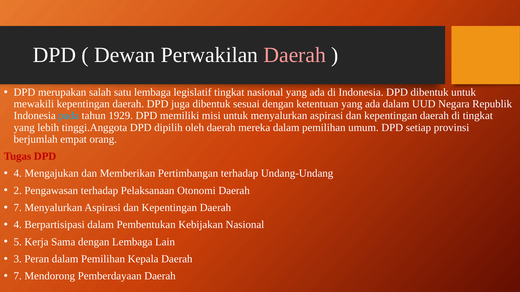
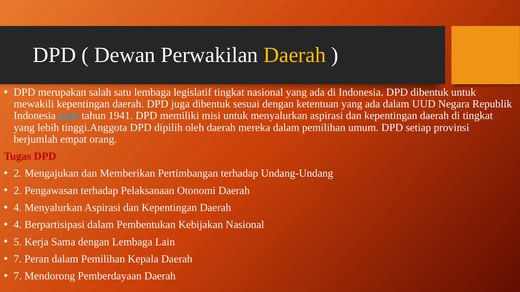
Daerah colour: pink -> yellow (295, 55)
1929: 1929 -> 1941 (121, 116)
4: 4 -> 2 (18, 174)
7: 7 -> 4 (18, 208)
3: 3 -> 7 (18, 259)
